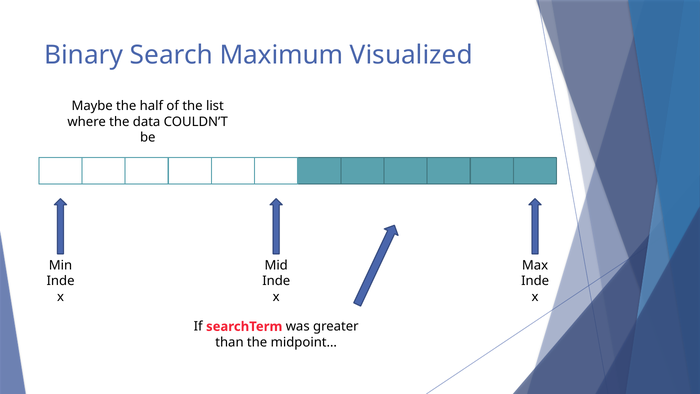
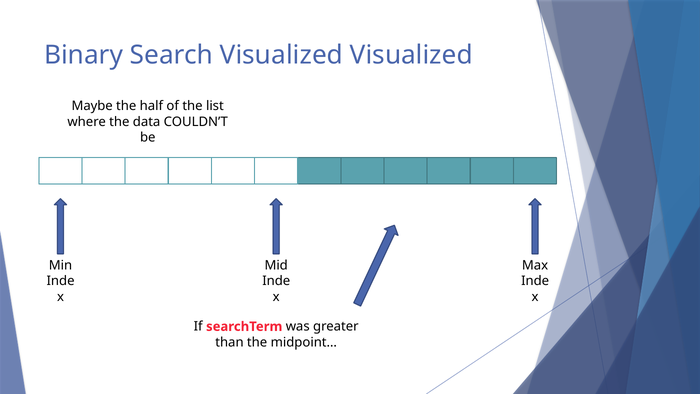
Search Maximum: Maximum -> Visualized (281, 55)
